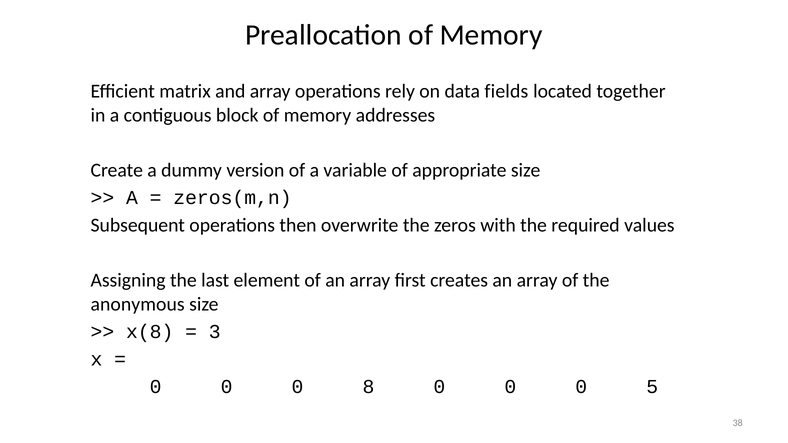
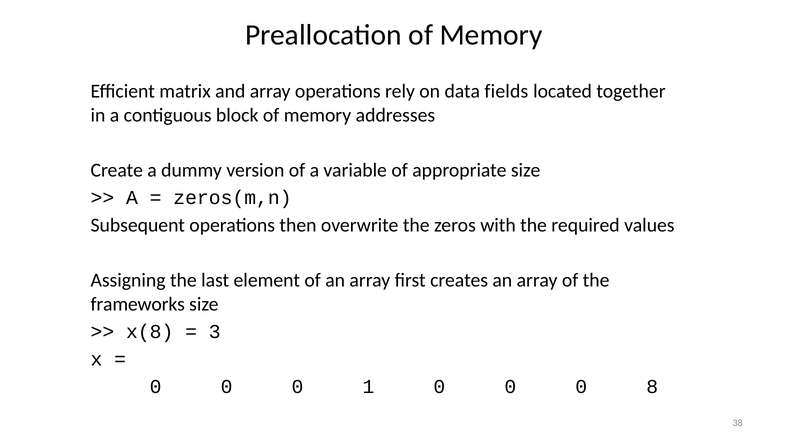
anonymous: anonymous -> frameworks (138, 304)
8: 8 -> 1 (368, 387)
5: 5 -> 8 (652, 387)
